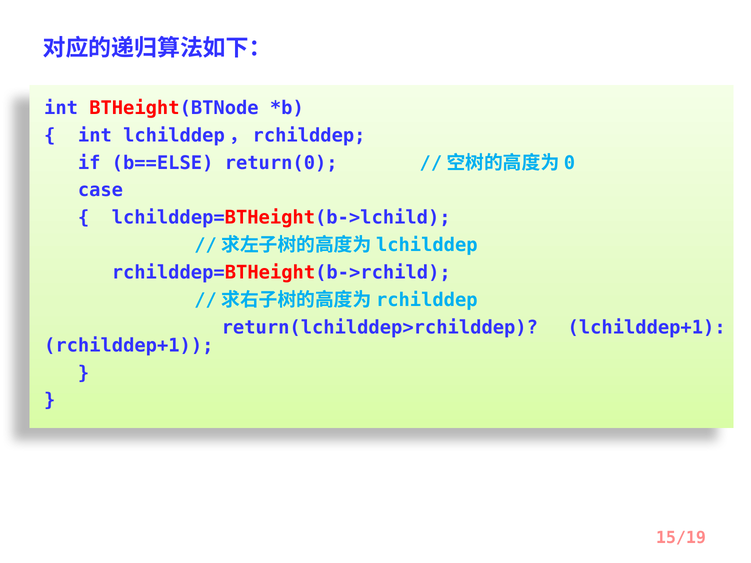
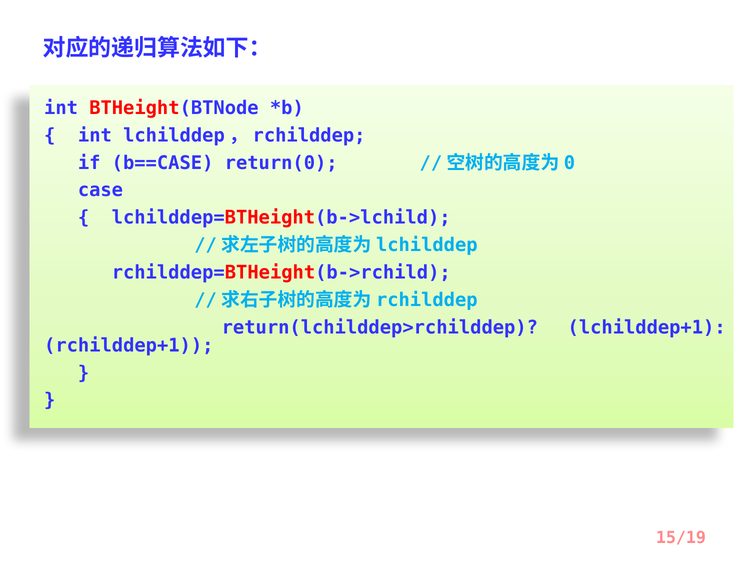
b==ELSE: b==ELSE -> b==CASE (163, 163)
